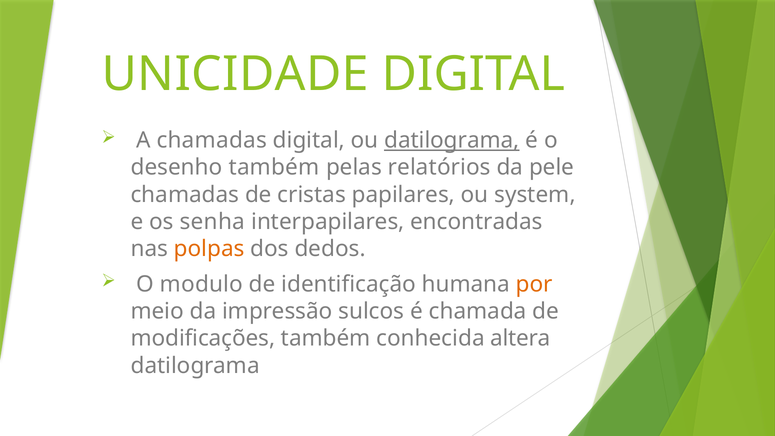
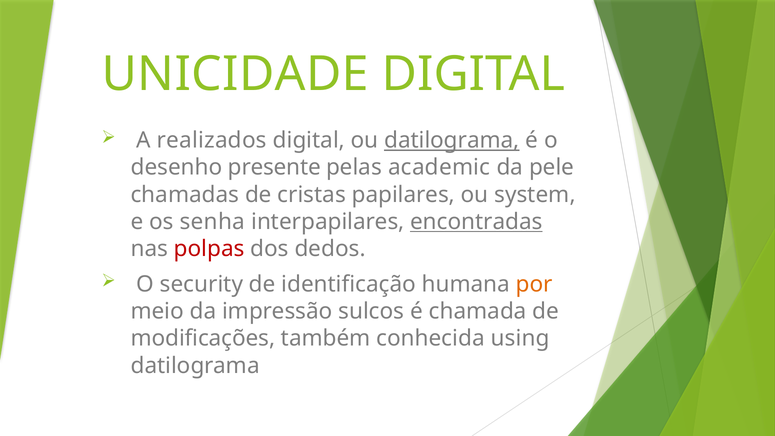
A chamadas: chamadas -> realizados (212, 140)
desenho também: também -> presente (274, 167)
relatórios: relatórios -> academic (439, 167)
encontradas underline: none -> present (476, 222)
polpas colour: orange -> red (209, 249)
modulo: modulo -> security (201, 284)
altera: altera -> using (520, 338)
